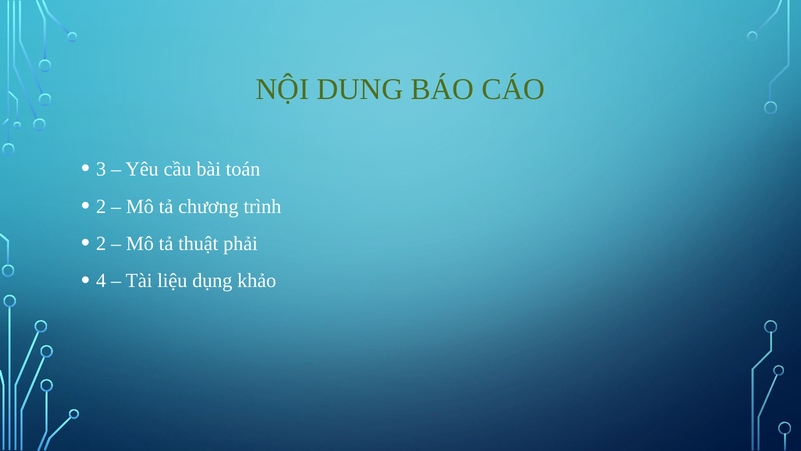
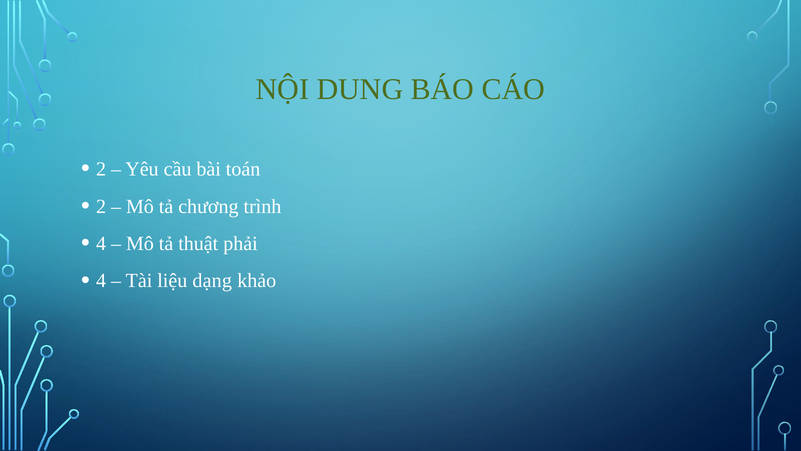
3: 3 -> 2 (101, 169)
2: 2 -> 4 (101, 243)
dụng: dụng -> dạng (212, 281)
